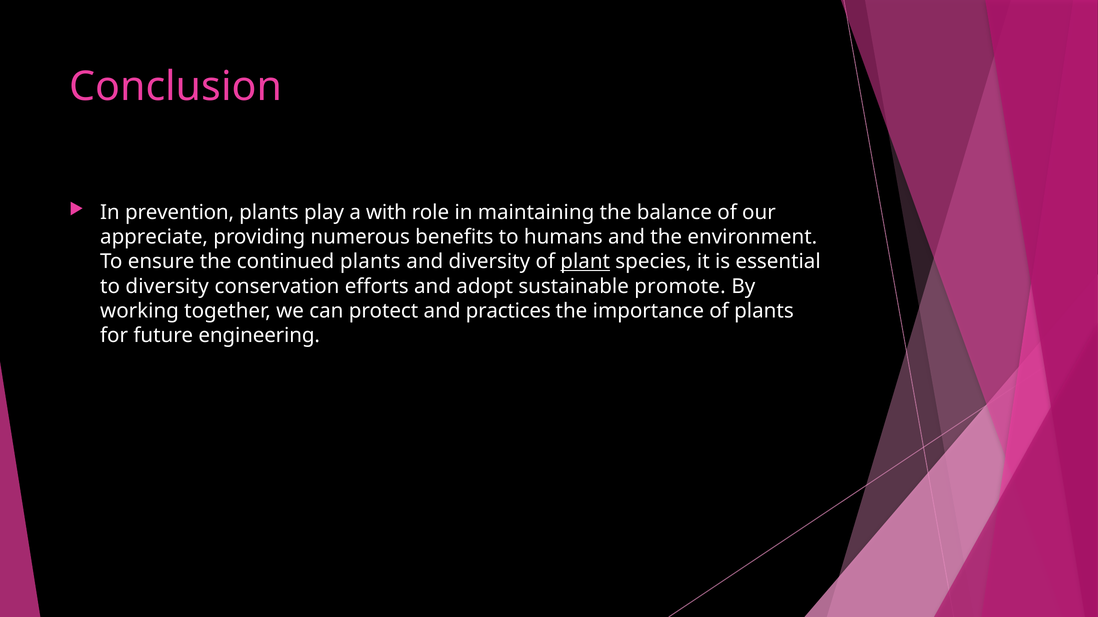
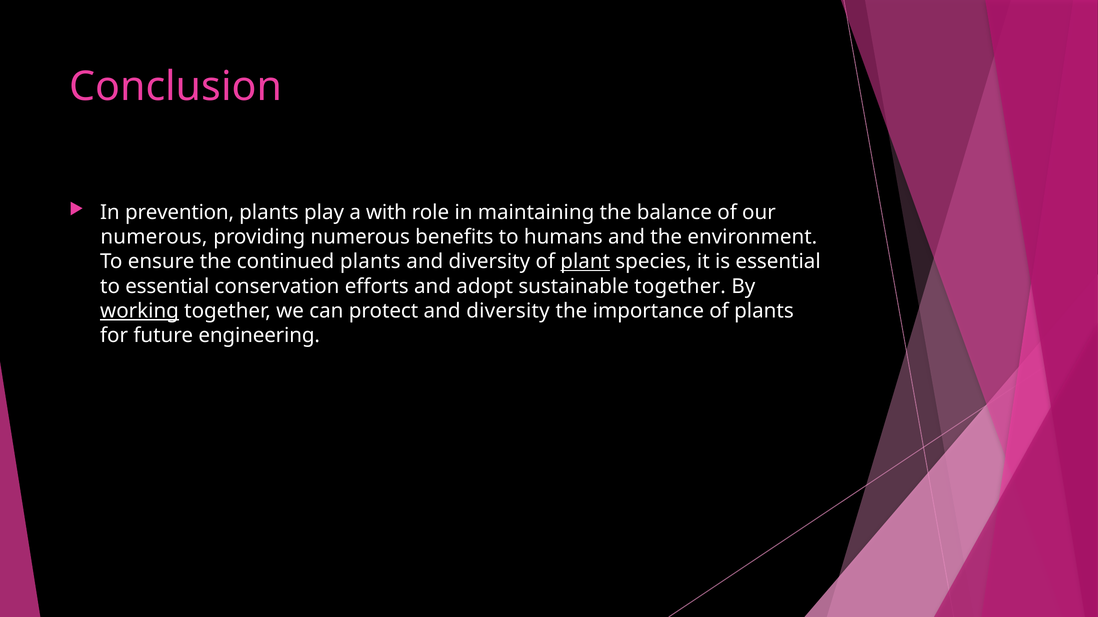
appreciate: appreciate -> numerous (154, 237)
to diversity: diversity -> essential (167, 287)
sustainable promote: promote -> together (680, 287)
working underline: none -> present (140, 311)
protect and practices: practices -> diversity (508, 311)
